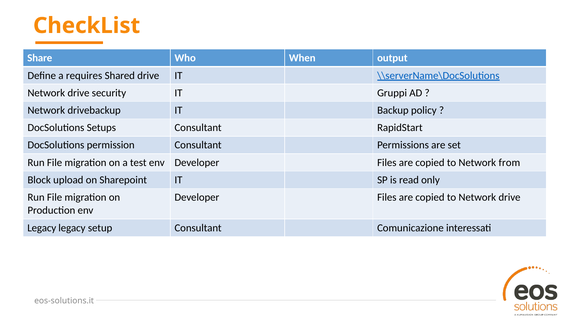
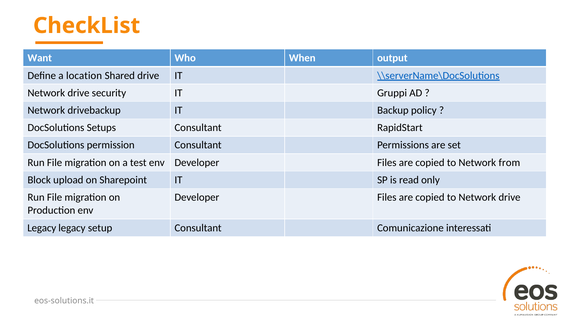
Share: Share -> Want (40, 58)
requires: requires -> location (84, 75)
